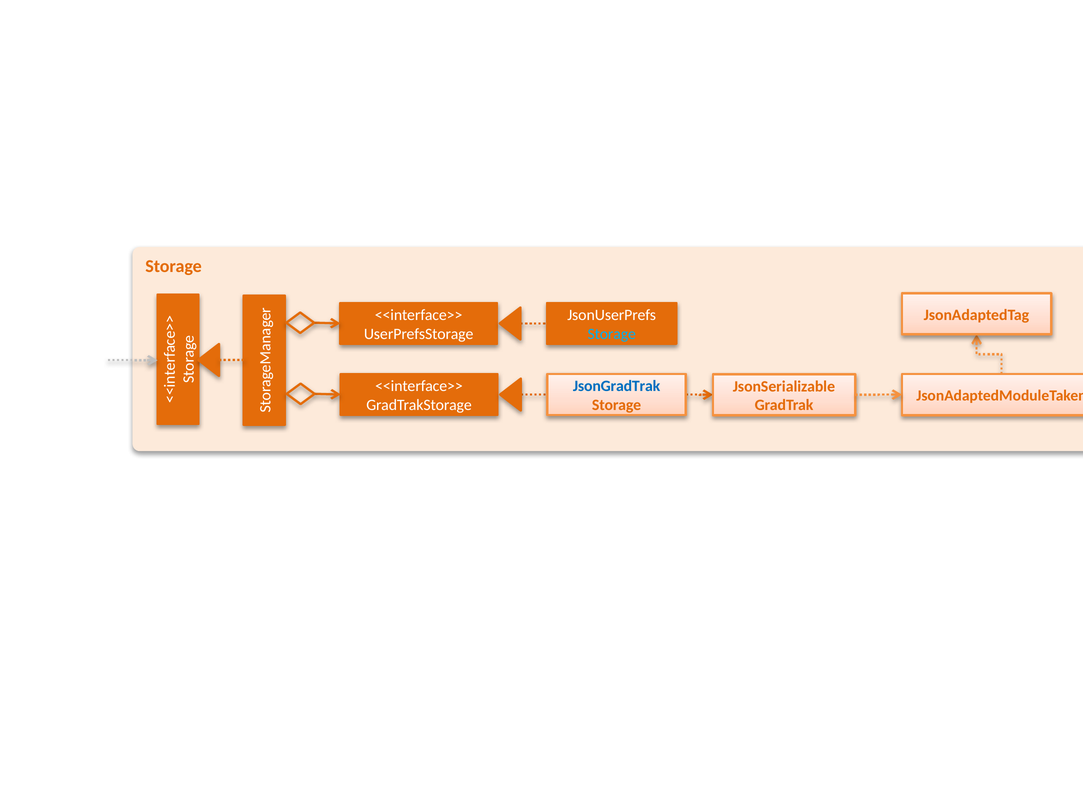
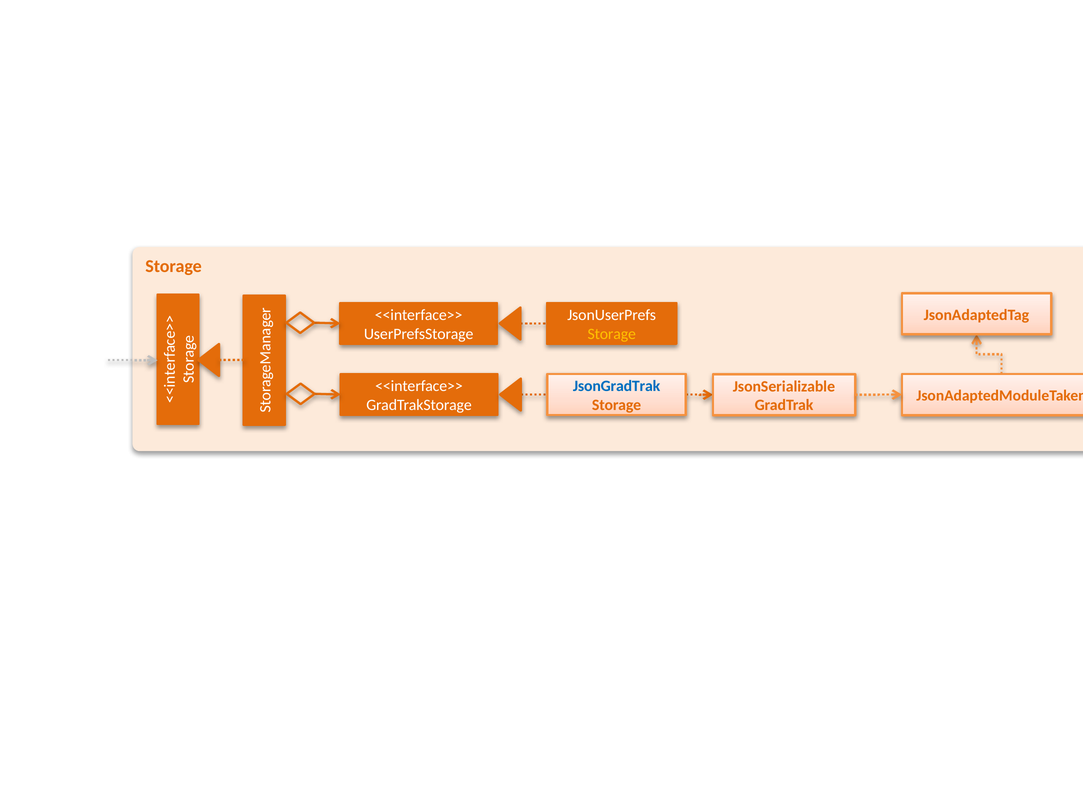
Storage colour: light blue -> yellow (612, 334)
